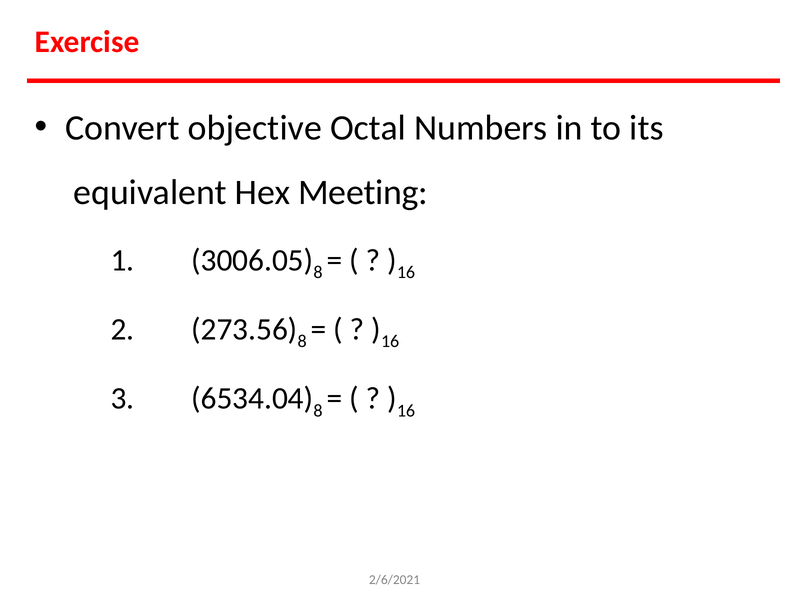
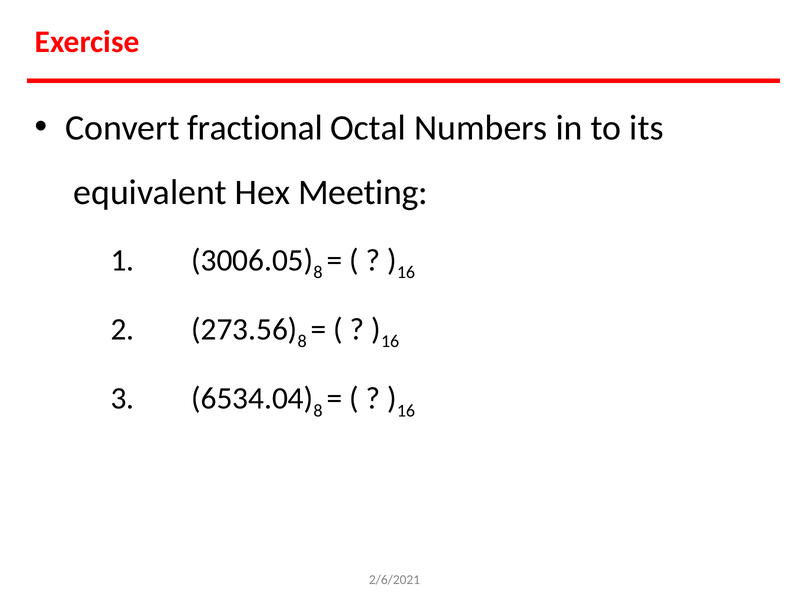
objective: objective -> fractional (255, 128)
